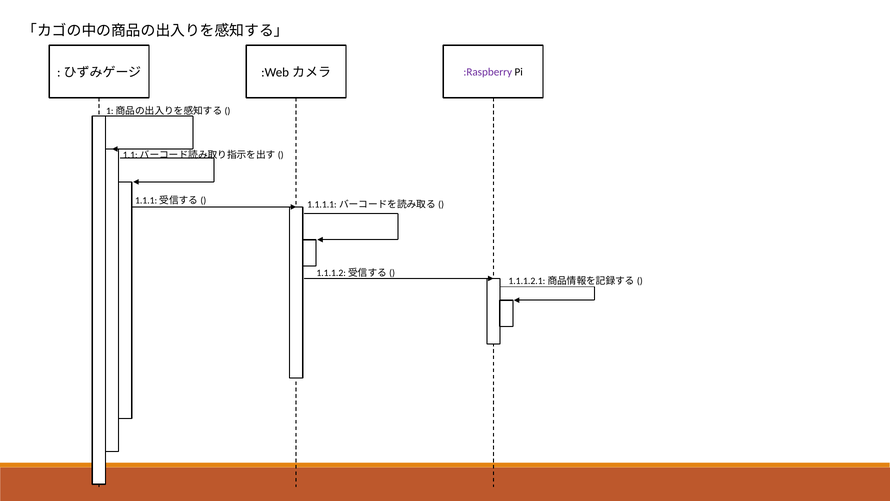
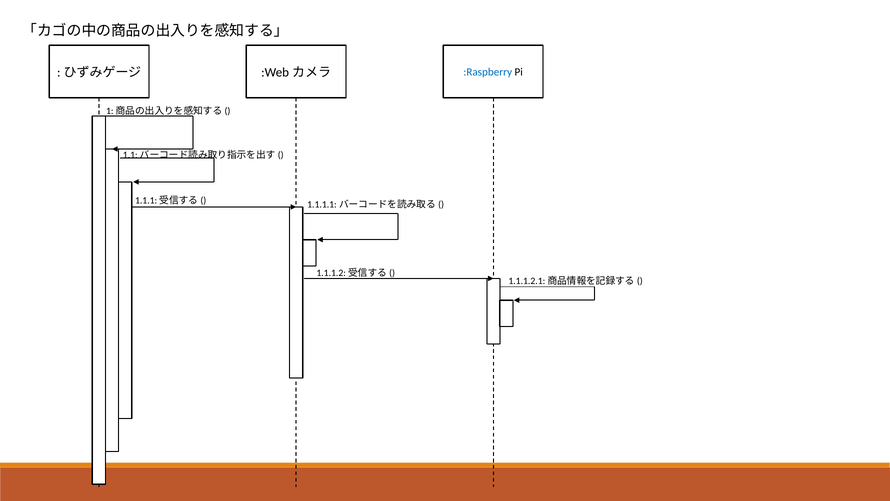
:Raspberry colour: purple -> blue (488, 72)
